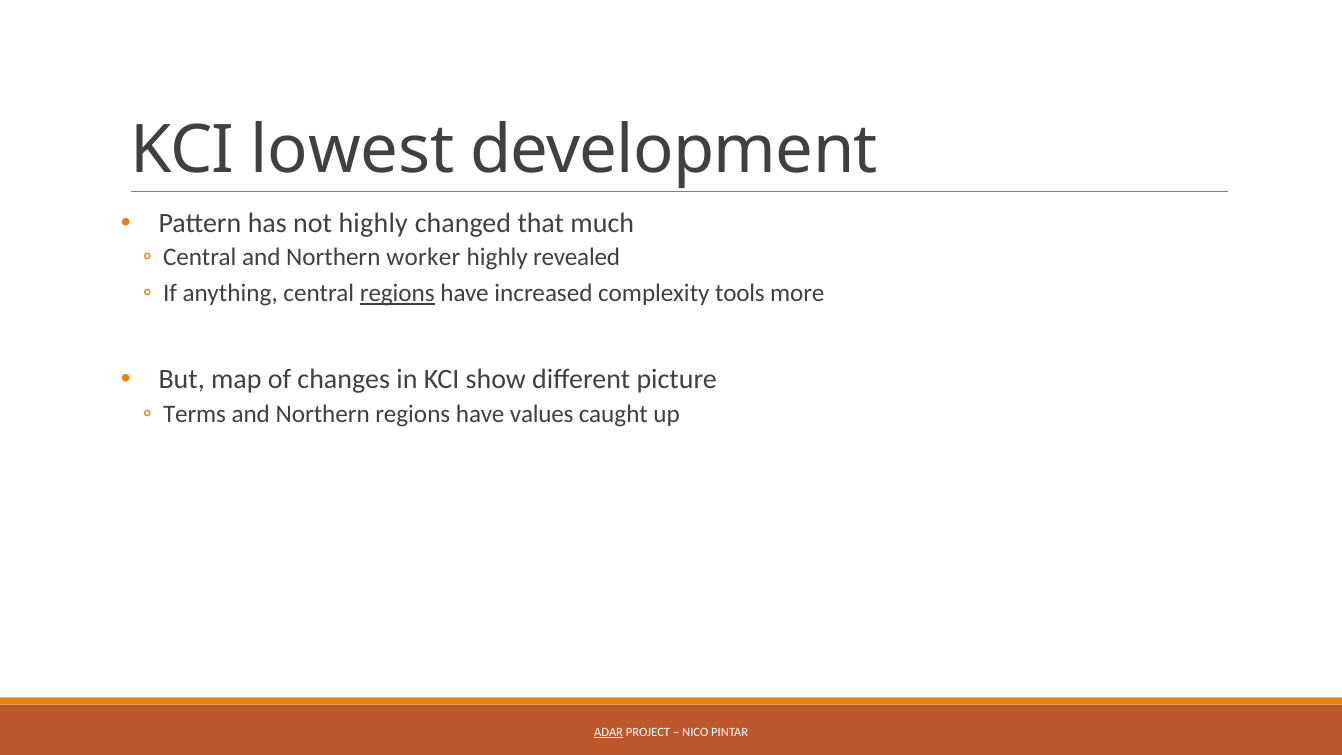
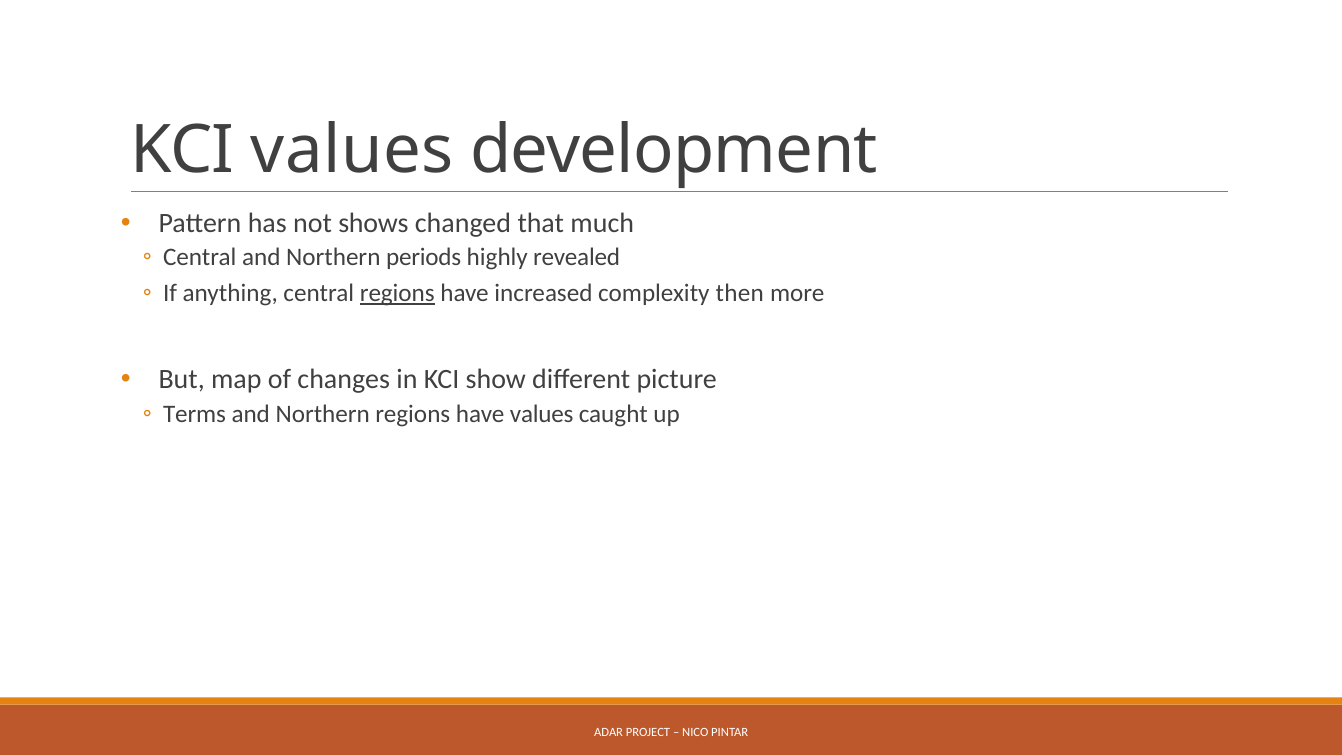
KCI lowest: lowest -> values (352, 150)
not highly: highly -> shows (373, 223)
worker: worker -> periods (424, 257)
tools: tools -> then (740, 293)
ADAR underline: present -> none (609, 732)
